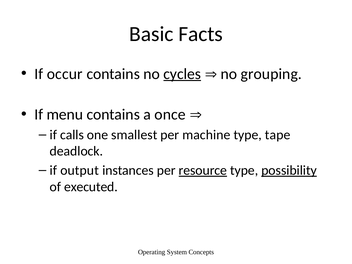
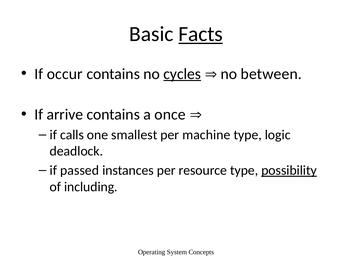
Facts underline: none -> present (201, 34)
grouping: grouping -> between (271, 74)
menu: menu -> arrive (65, 115)
tape: tape -> logic (278, 135)
output: output -> passed (80, 170)
resource underline: present -> none (203, 170)
executed: executed -> including (91, 187)
